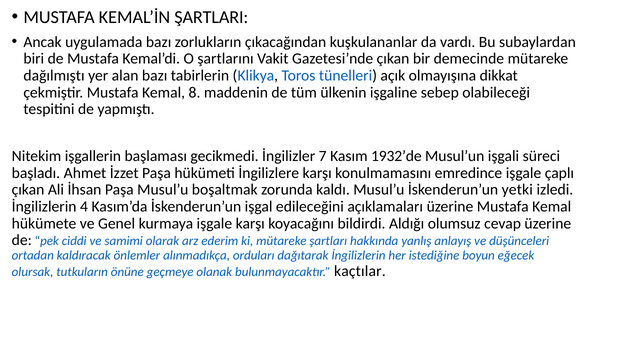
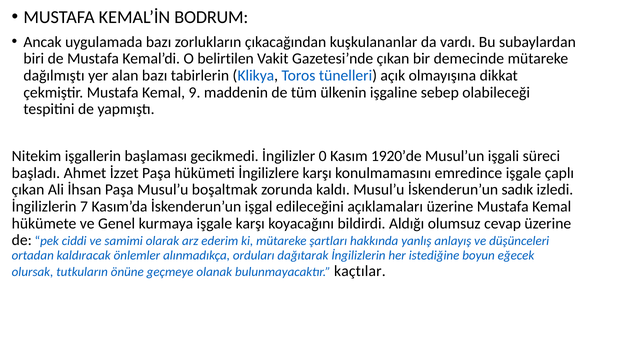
ŞARTLARI: ŞARTLARI -> BODRUM (211, 17)
şartlarını: şartlarını -> belirtilen (226, 59)
8: 8 -> 9 (195, 92)
7: 7 -> 0 (323, 156)
1932’de: 1932’de -> 1920’de (396, 156)
yetki: yetki -> sadık (517, 190)
4: 4 -> 7 (84, 207)
